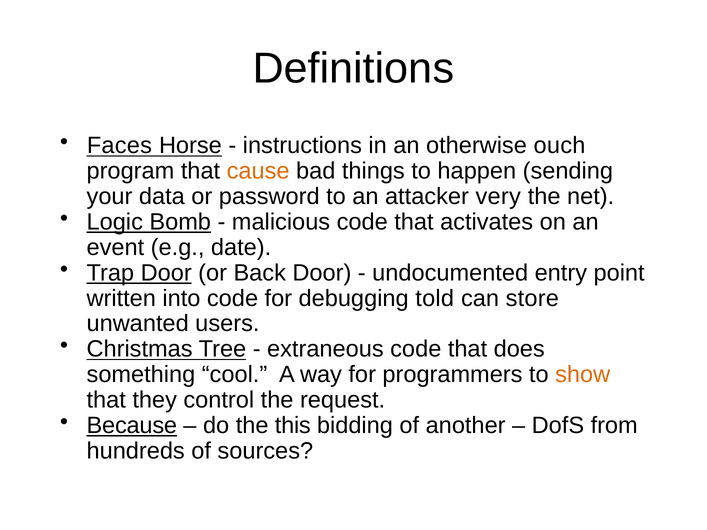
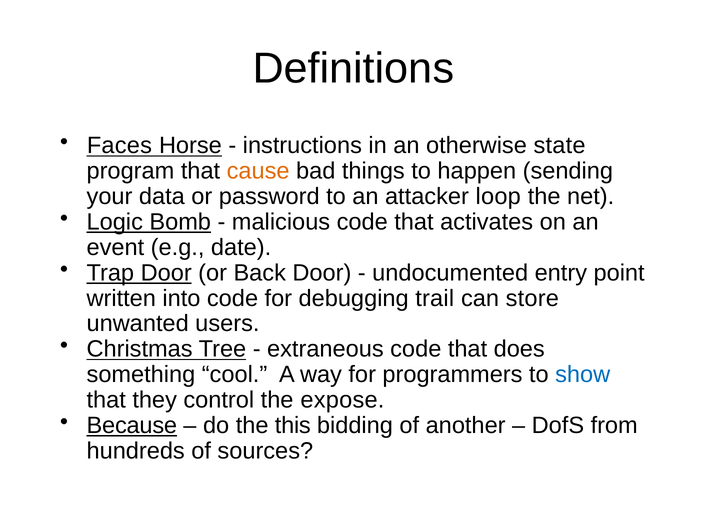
ouch: ouch -> state (560, 146)
very: very -> loop (498, 197)
told: told -> trail (435, 298)
show colour: orange -> blue (583, 375)
request: request -> expose (342, 400)
